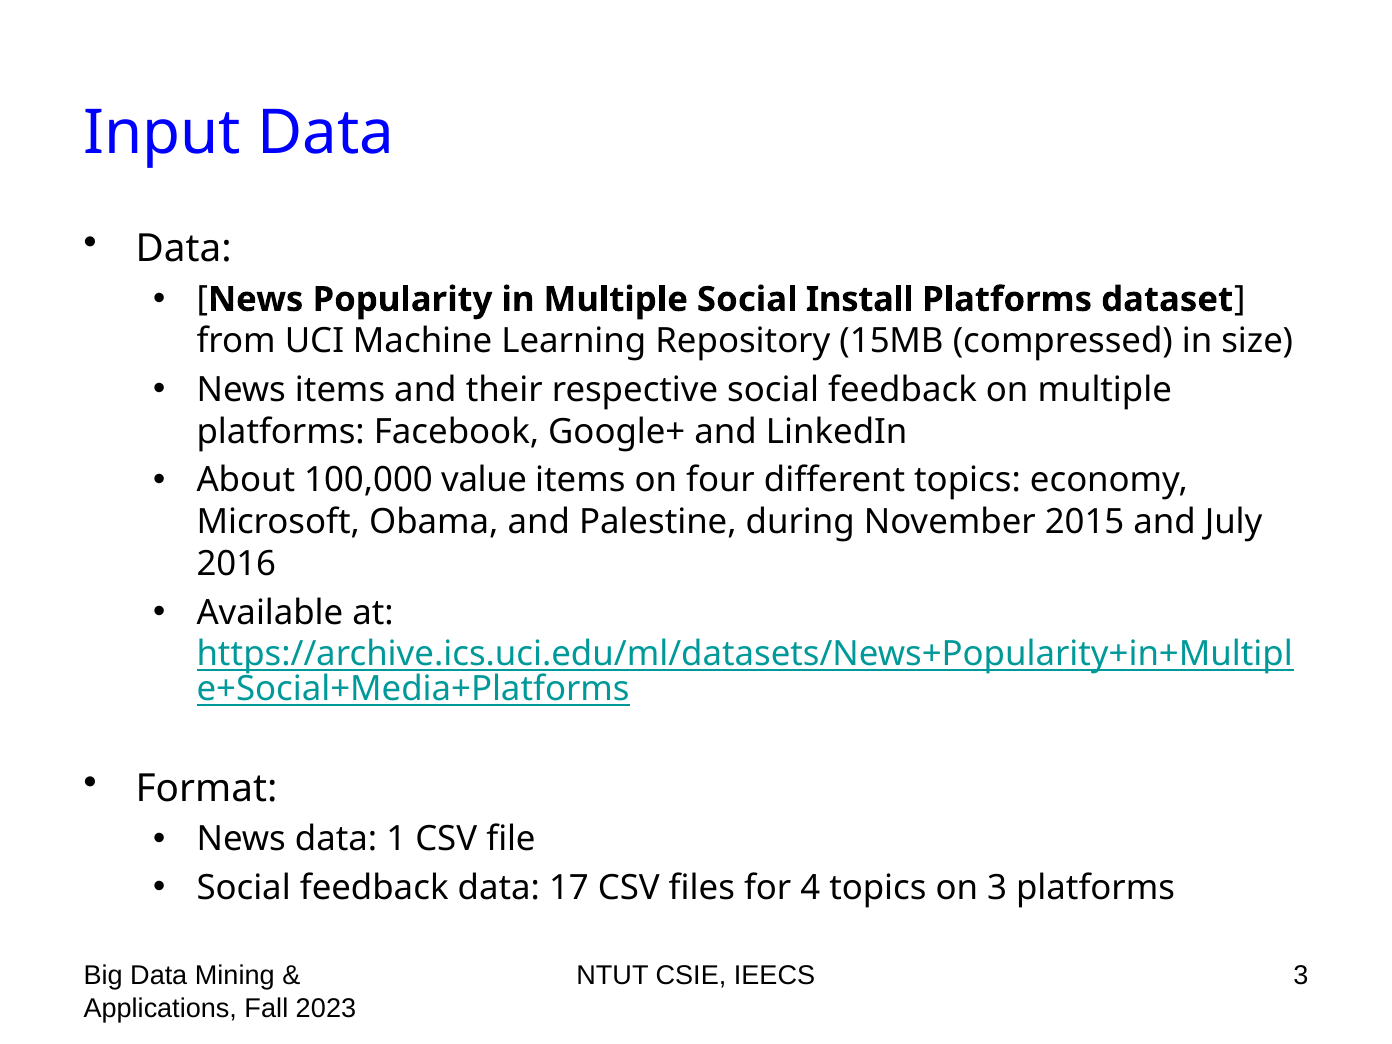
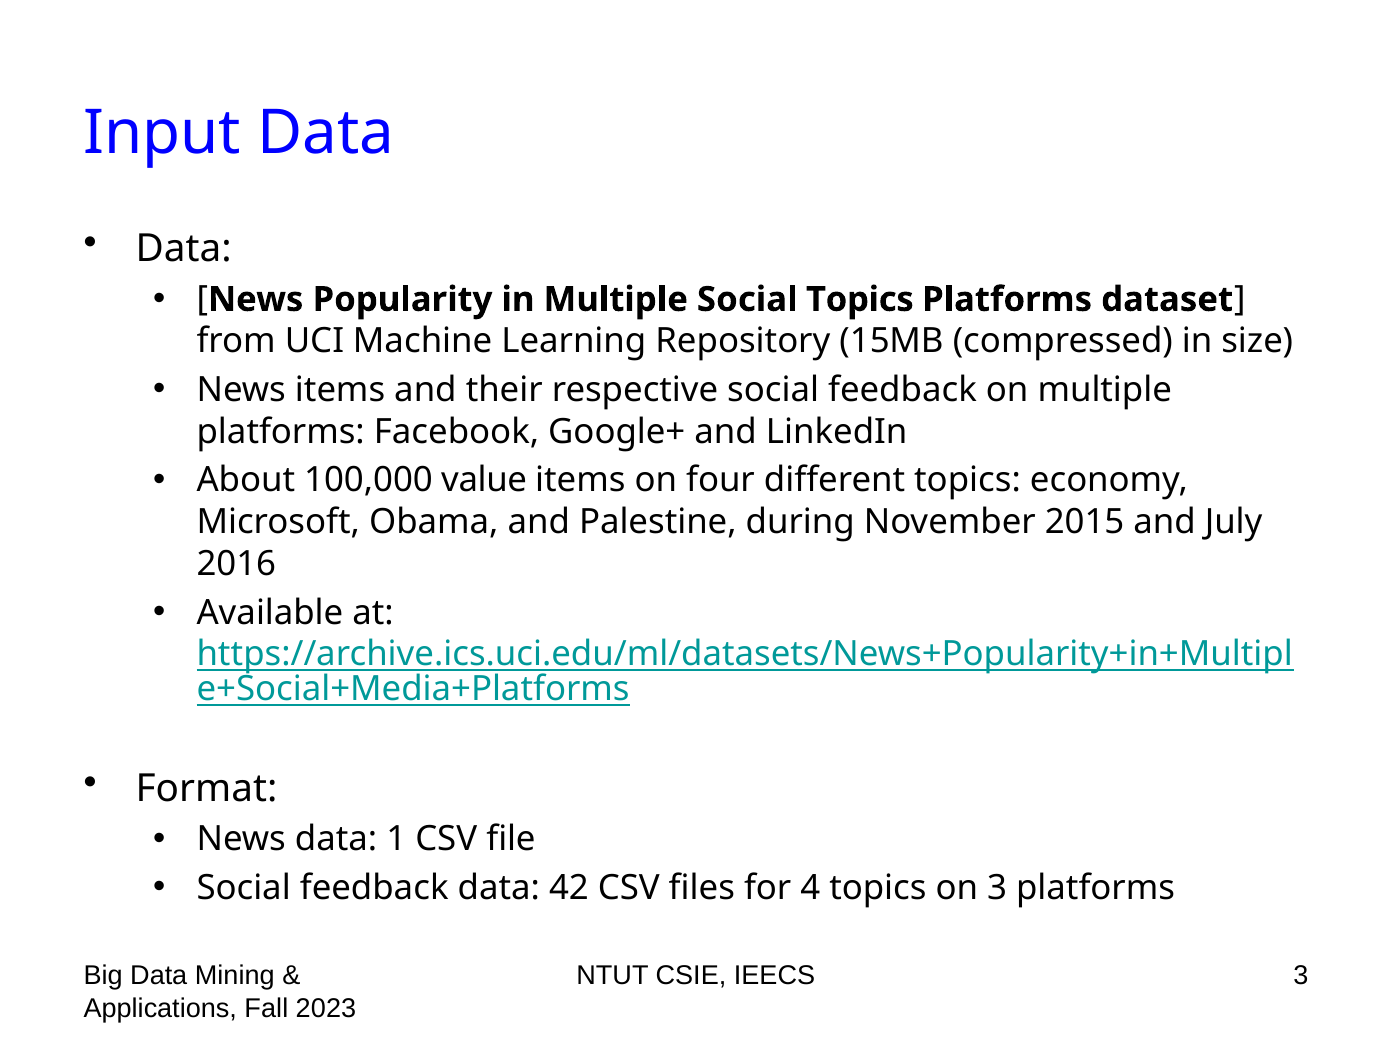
Social Install: Install -> Topics (860, 299)
17: 17 -> 42 (569, 888)
